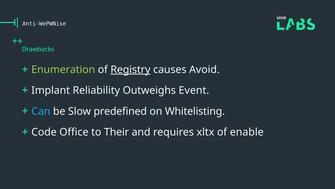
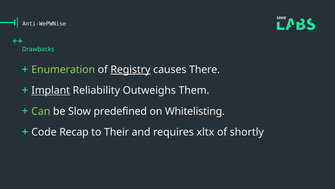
Avoid: Avoid -> There (205, 69)
Implant underline: none -> present (51, 90)
Event: Event -> Them (194, 90)
Can colour: light blue -> light green (41, 111)
Office: Office -> Recap (74, 132)
enable: enable -> shortly (247, 132)
